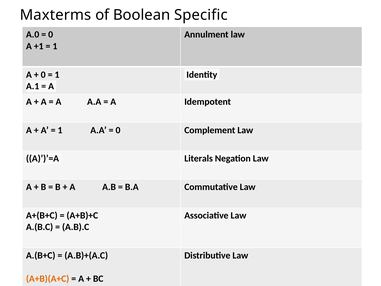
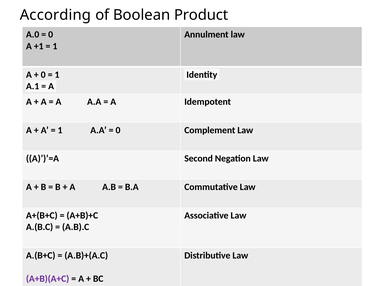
Maxterms: Maxterms -> According (55, 15)
Specific: Specific -> Product (201, 15)
Literals: Literals -> Second (199, 158)
A+B)(A+C colour: orange -> purple (48, 279)
